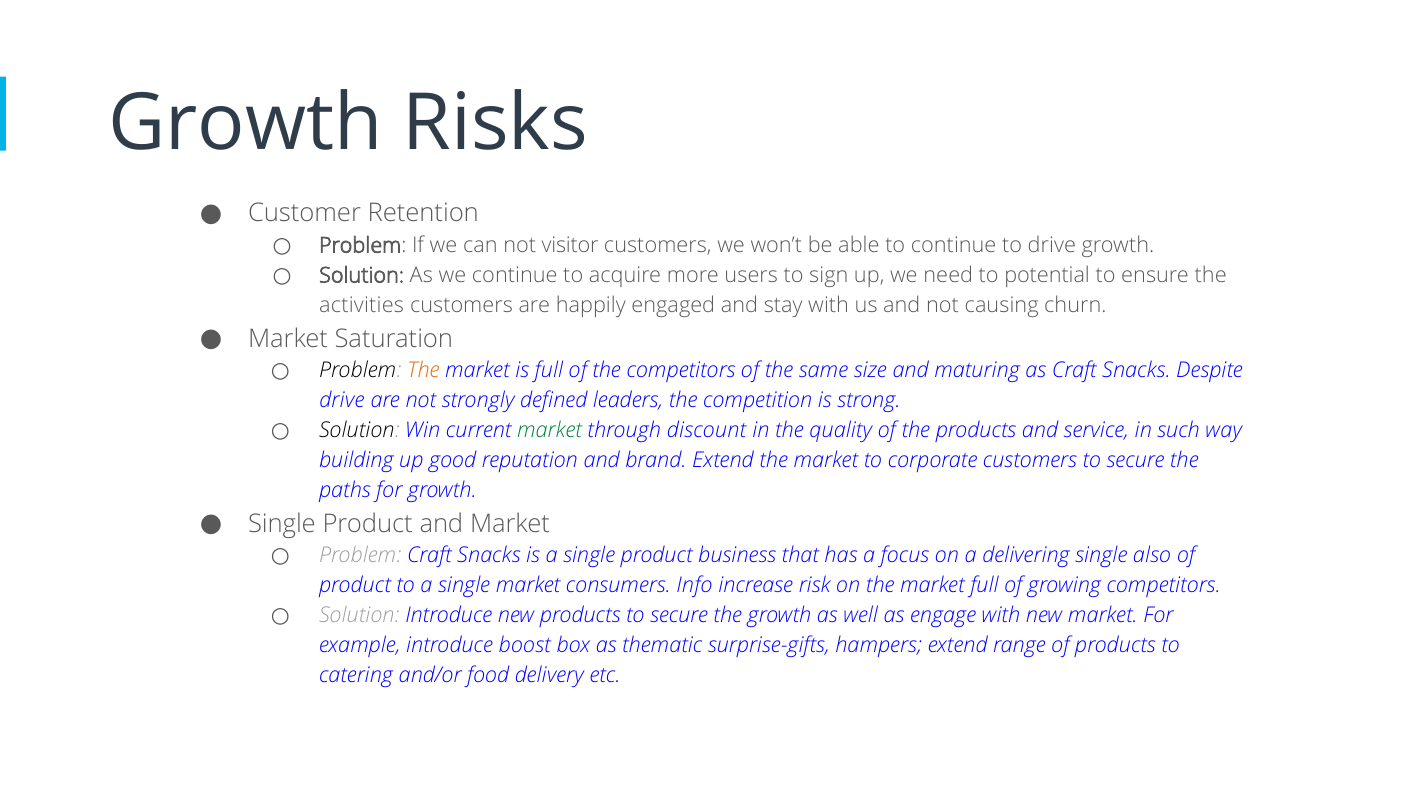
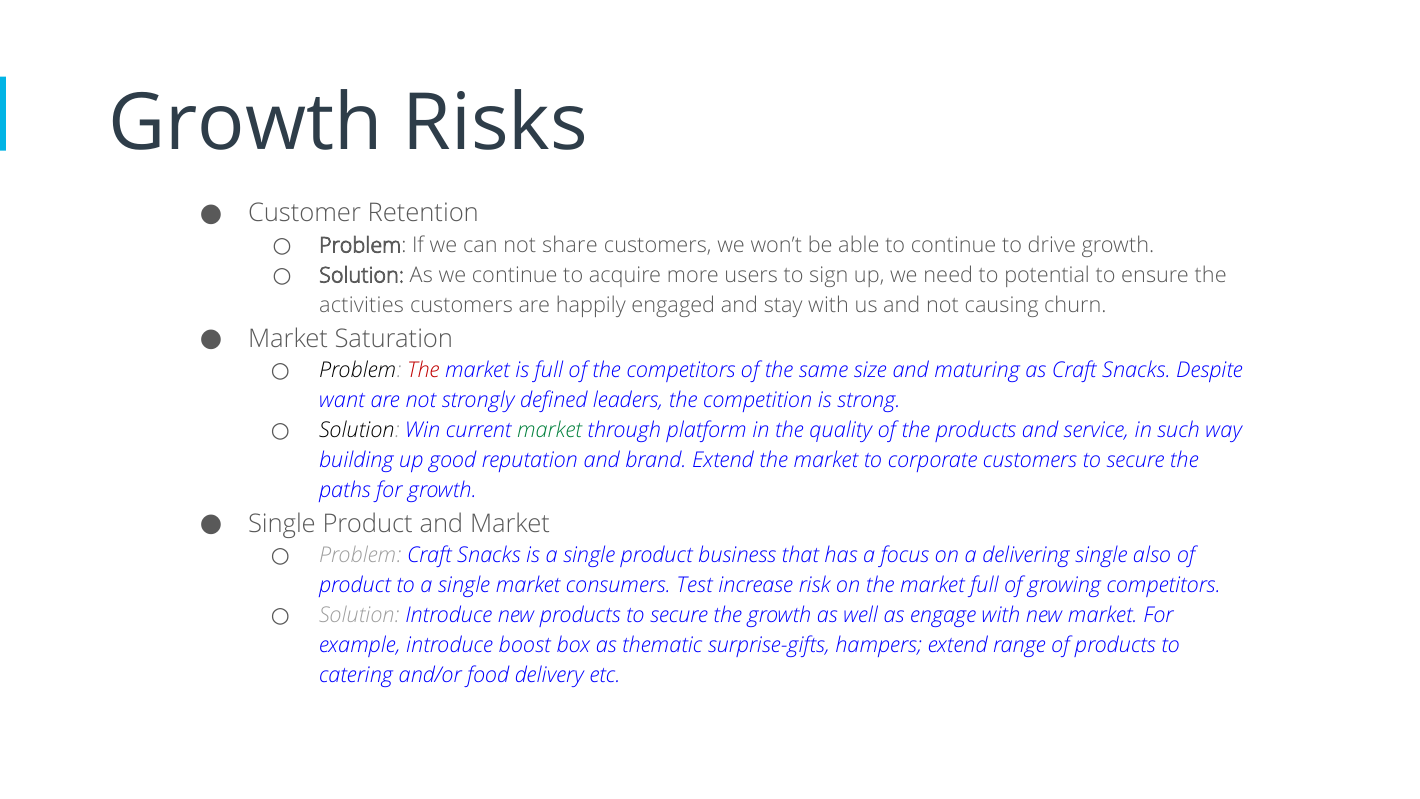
visitor: visitor -> share (570, 245)
The colour: orange -> red (423, 370)
drive: drive -> want (342, 400)
discount: discount -> platform (707, 430)
Info: Info -> Test (694, 585)
